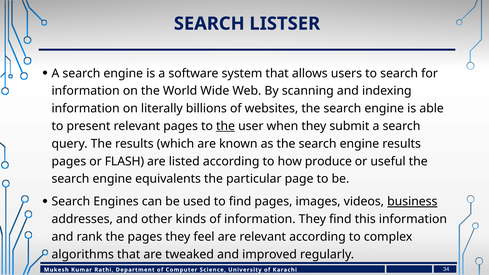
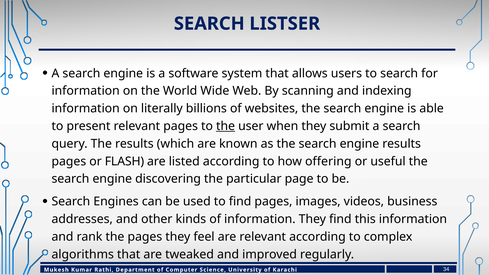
produce: produce -> offering (328, 161)
equivalents: equivalents -> discovering (168, 179)
business underline: present -> none (412, 202)
